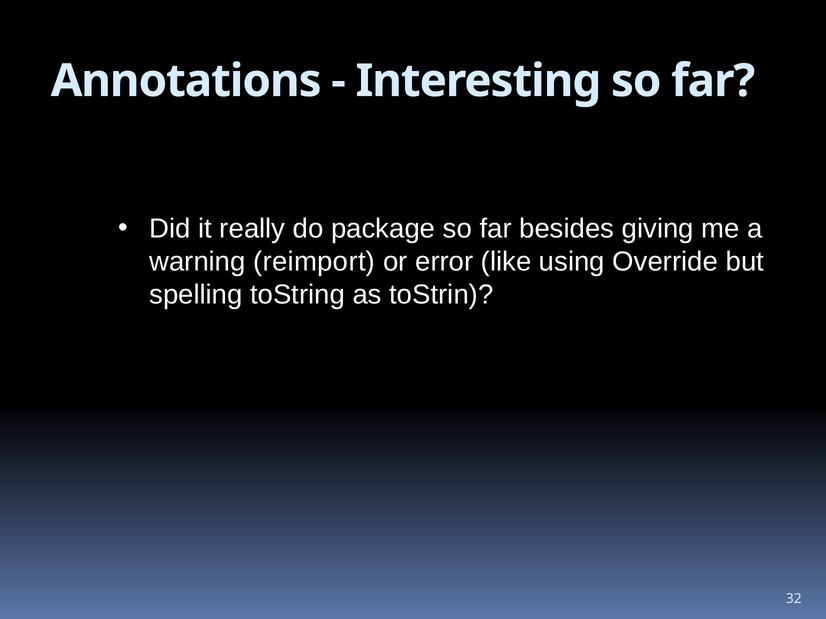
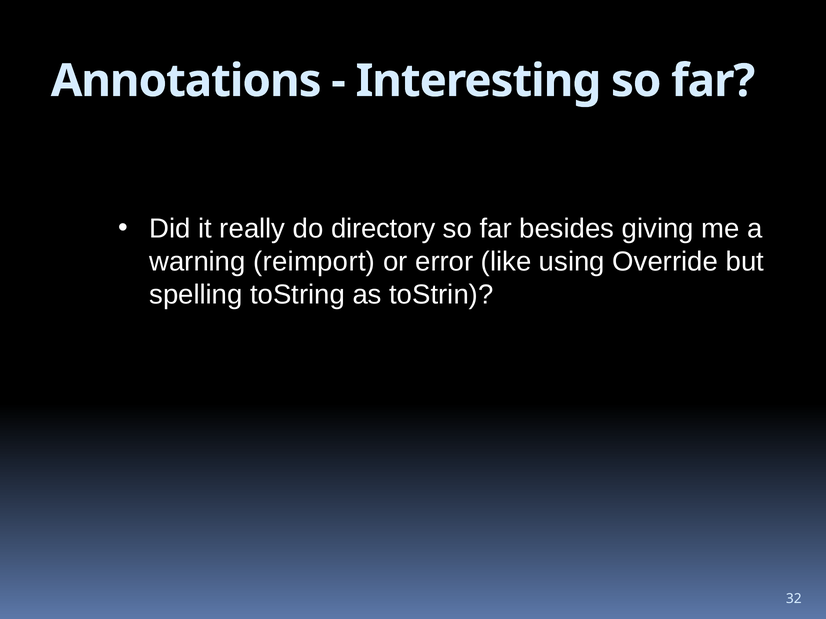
package: package -> directory (383, 229)
